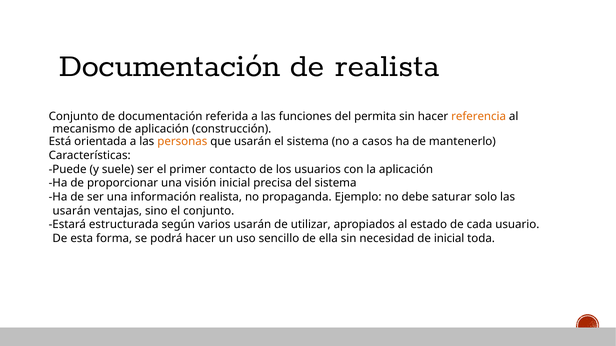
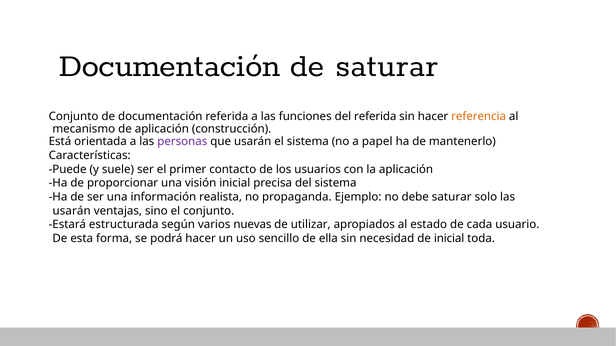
de realista: realista -> saturar (387, 65)
del permita: permita -> referida (375, 117)
personas colour: orange -> purple (182, 142)
casos: casos -> papel (377, 142)
varios usarán: usarán -> nuevas (252, 225)
